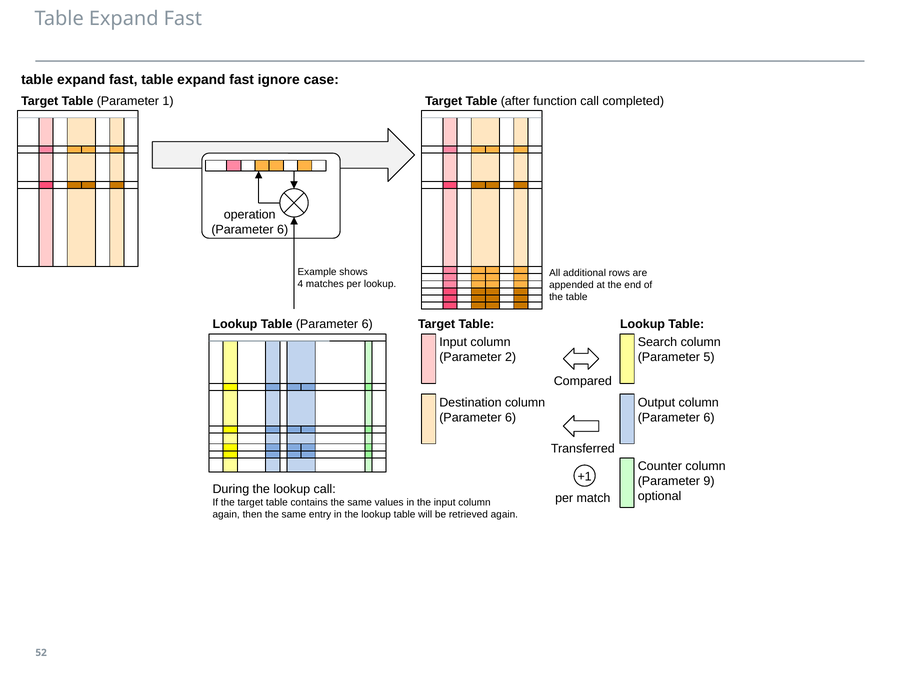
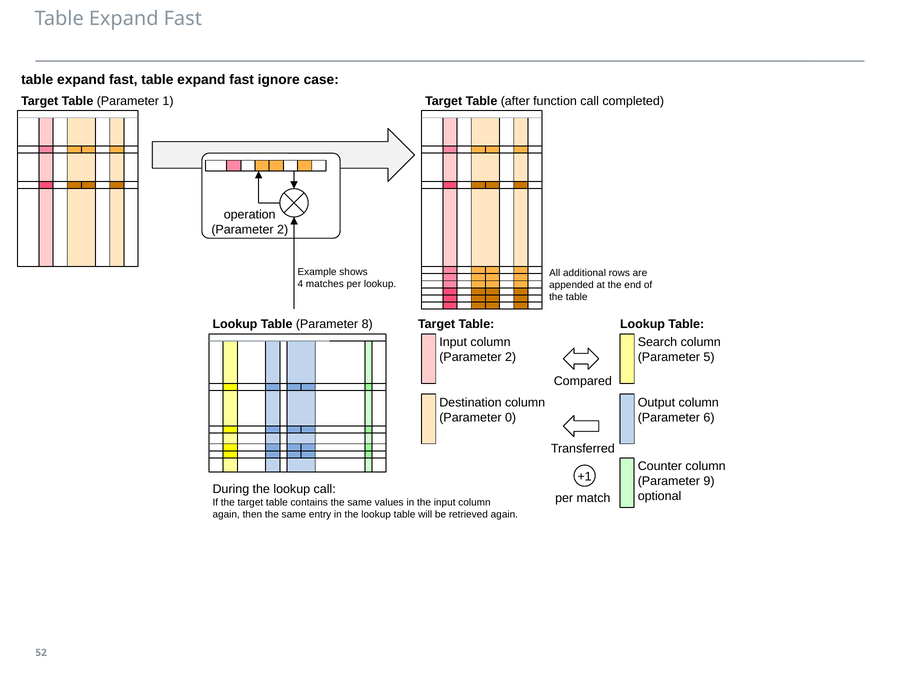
6: 6 -> 2 (283, 230)
Table Parameter 6: 6 -> 8 (367, 324)
6: 6 -> 0 (511, 418)
